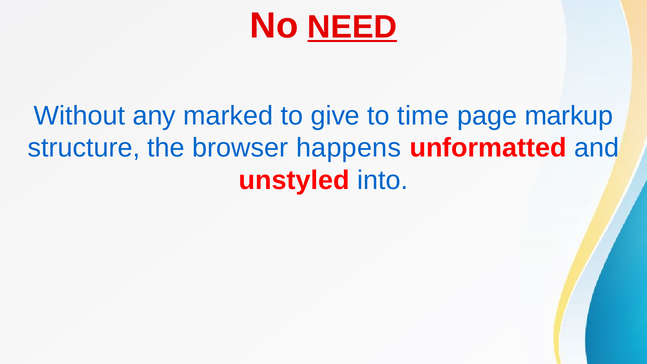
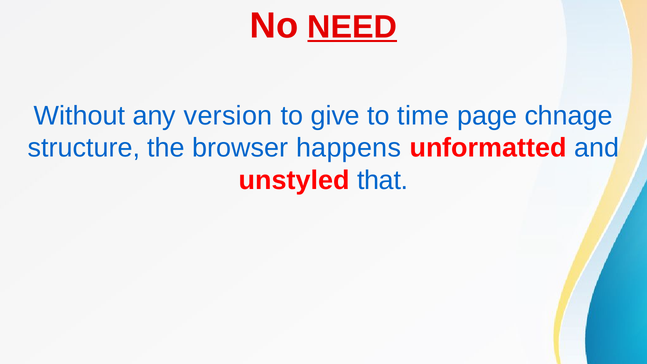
marked: marked -> version (228, 116)
markup: markup -> chnage (569, 116)
into: into -> that (383, 180)
